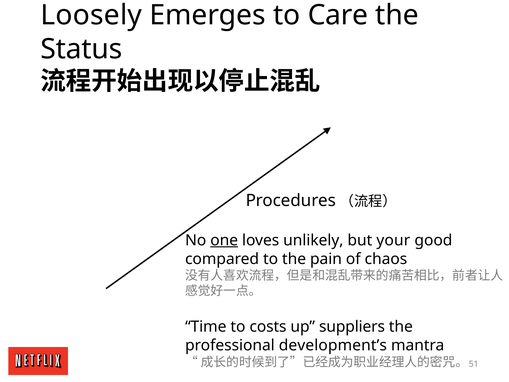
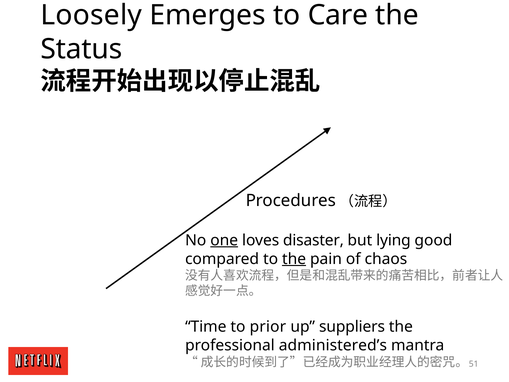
unlikely: unlikely -> disaster (313, 240)
your: your -> lying (393, 240)
the underline: none -> present (294, 259)
costs: costs -> prior (268, 327)
development’s: development’s -> administered’s (333, 345)
